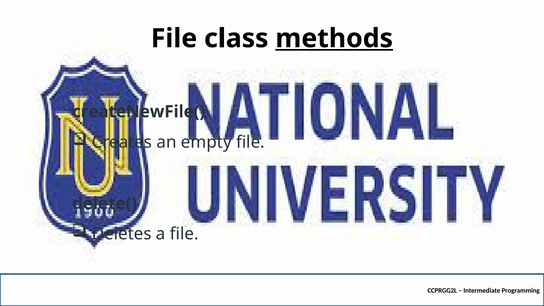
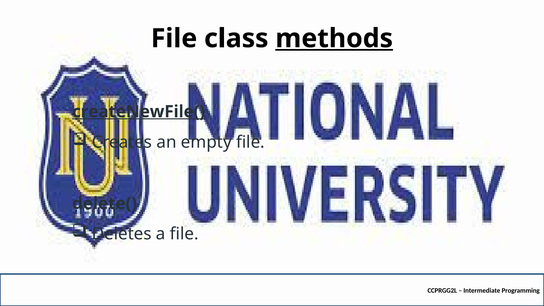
createNewFile( underline: none -> present (139, 112)
